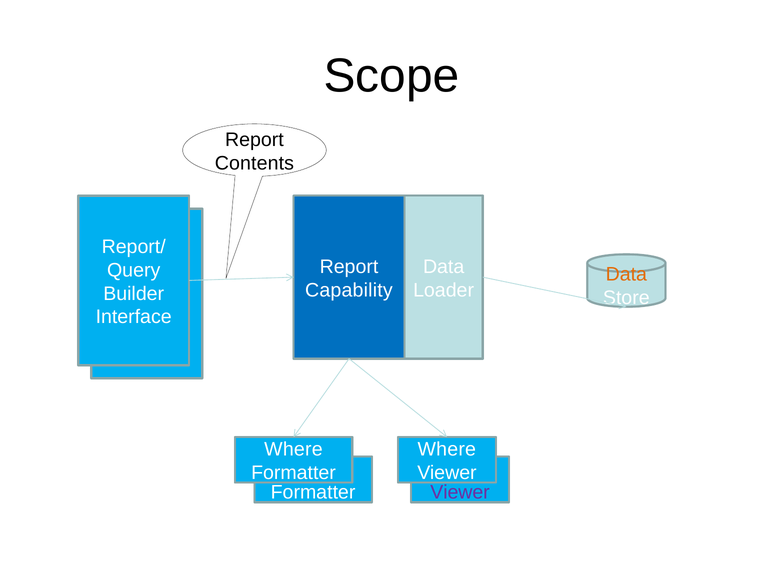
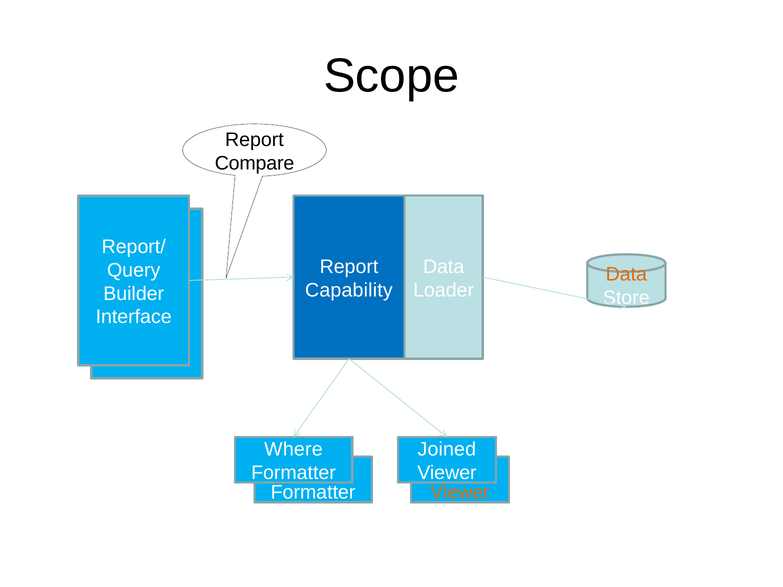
Contents: Contents -> Compare (255, 163)
Where: Where -> Joined (447, 450)
Viewer colour: purple -> orange (460, 493)
